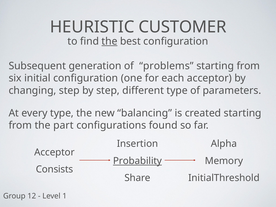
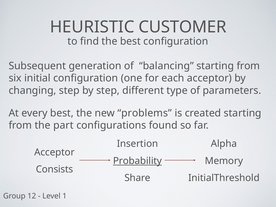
the underline: present -> none (109, 41)
problems: problems -> balancing (166, 66)
every type: type -> best (62, 113)
balancing: balancing -> problems (145, 113)
